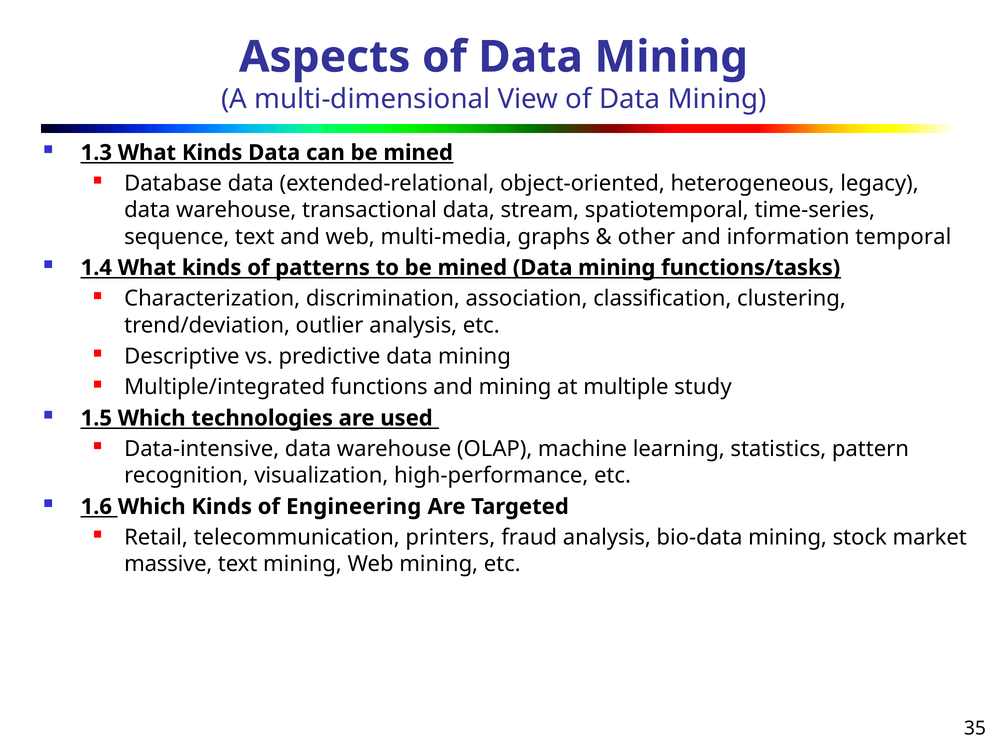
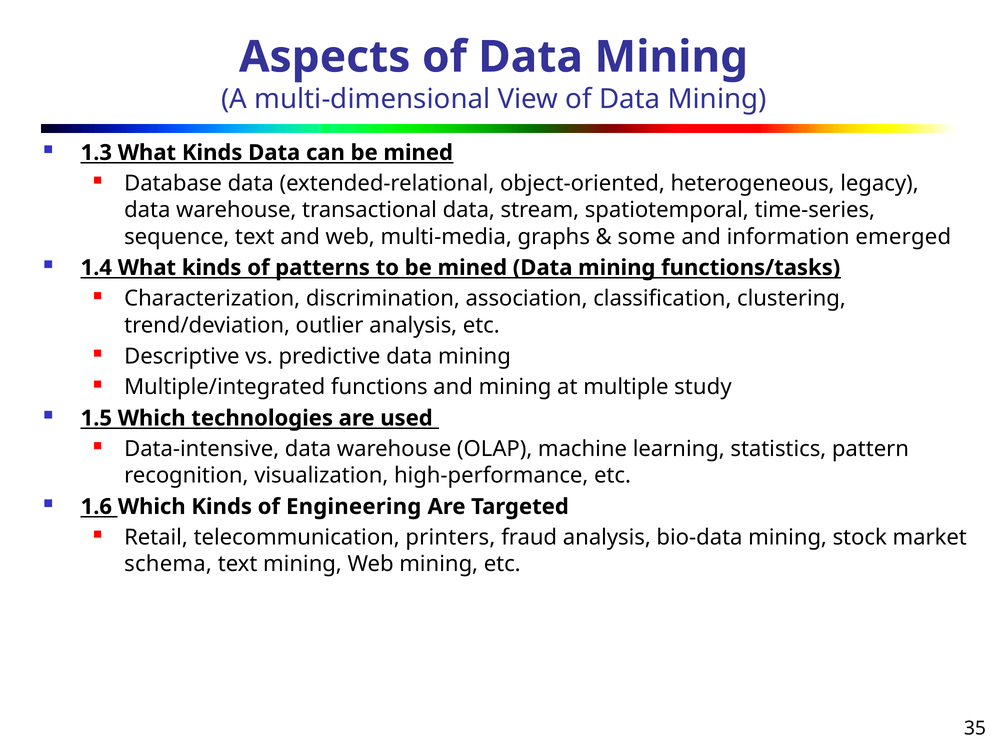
other: other -> some (646, 237)
temporal: temporal -> emerged (903, 237)
massive: massive -> schema (168, 564)
